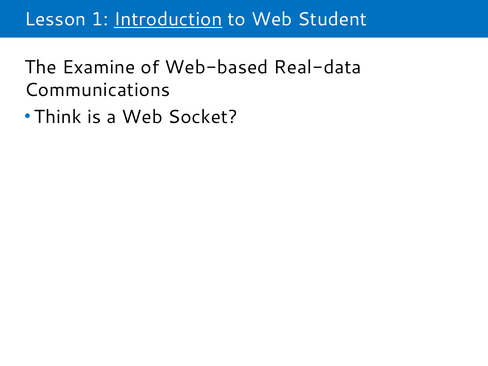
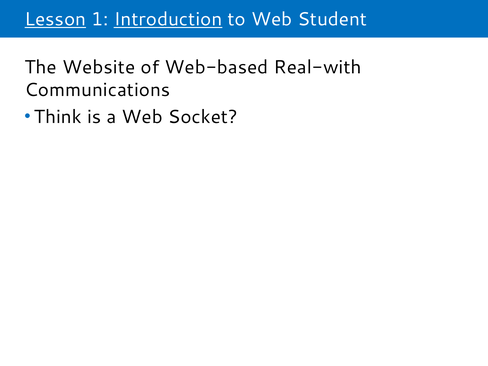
Lesson underline: none -> present (55, 19)
Examine: Examine -> Website (99, 67)
Real-data: Real-data -> Real-with (317, 67)
